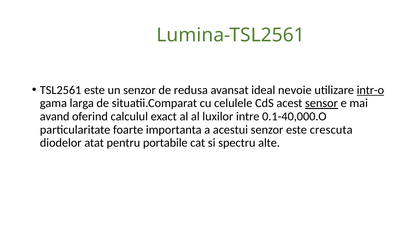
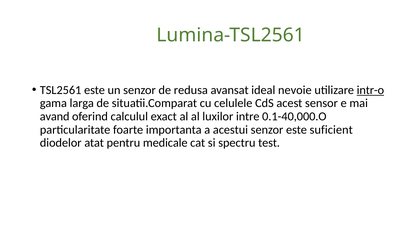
sensor underline: present -> none (321, 103)
crescuta: crescuta -> suficient (331, 130)
portabile: portabile -> medicale (165, 143)
alte: alte -> test (269, 143)
